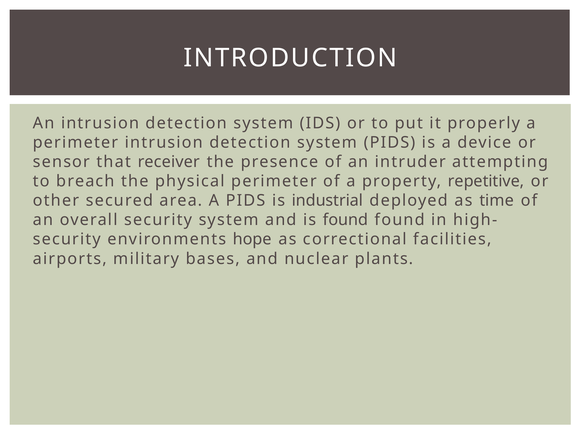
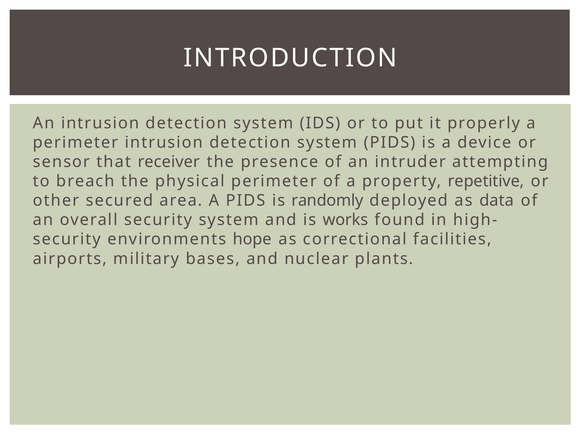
industrial: industrial -> randomly (327, 200)
time: time -> data (497, 200)
is found: found -> works (346, 220)
